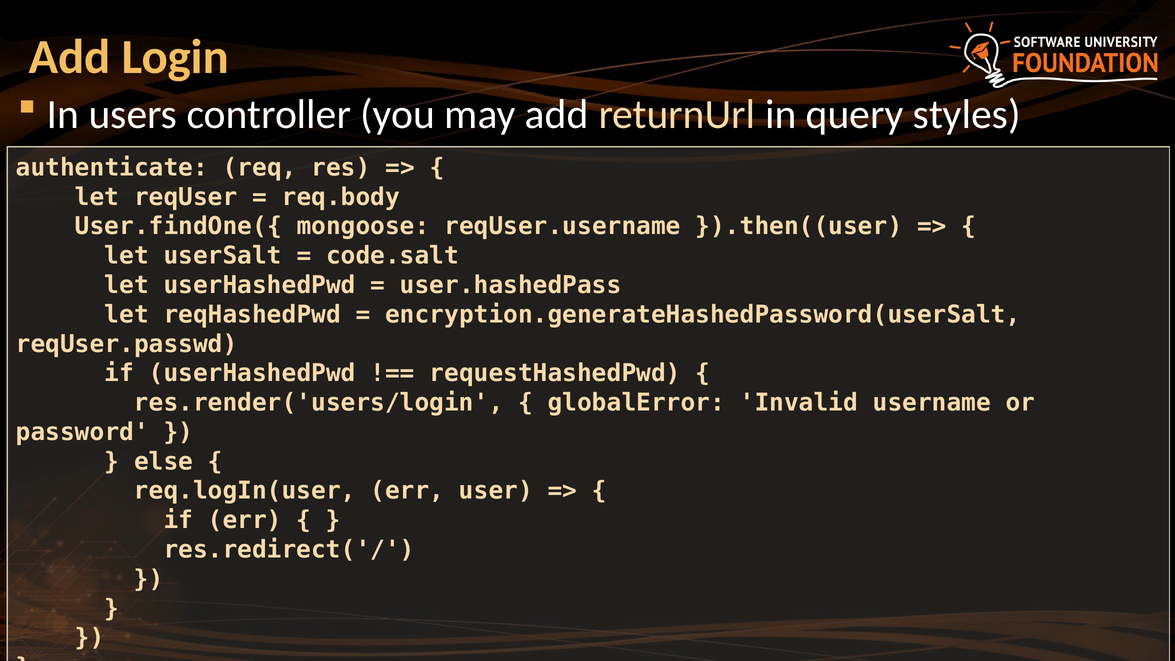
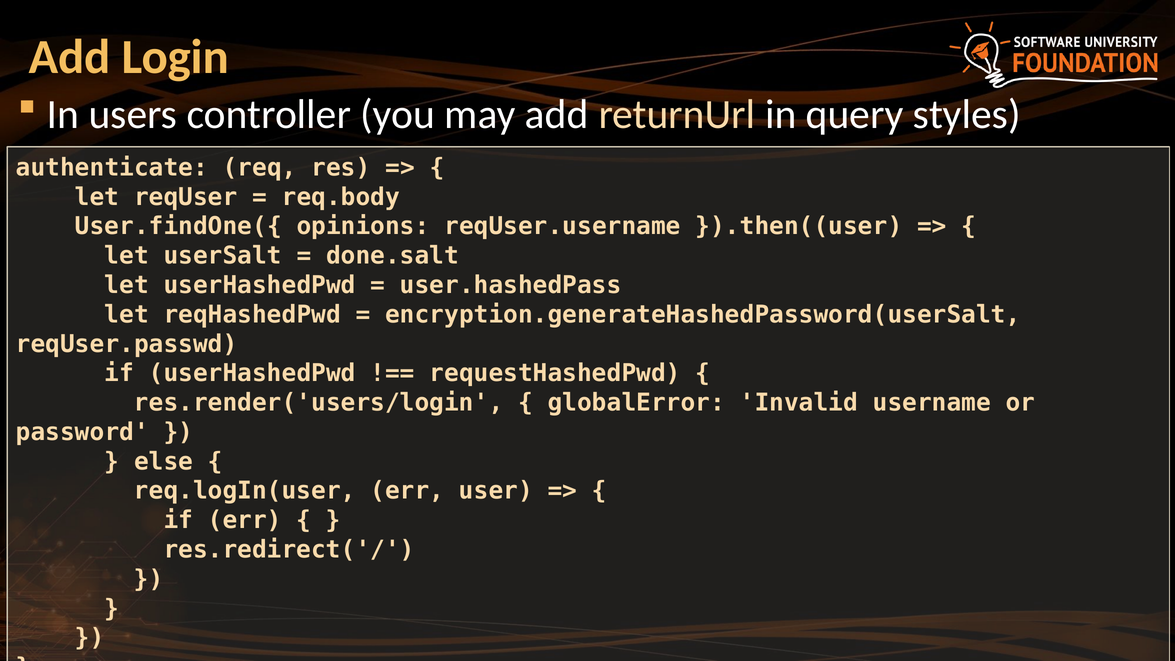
mongoose: mongoose -> opinions (363, 226)
code.salt: code.salt -> done.salt (393, 256)
